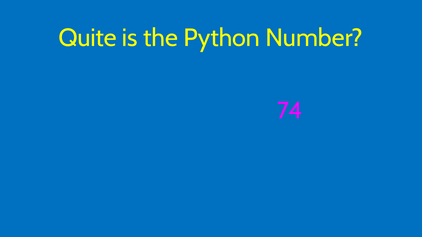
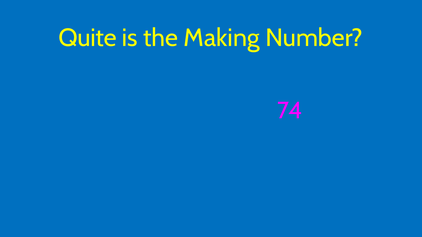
Python: Python -> Making (222, 38)
